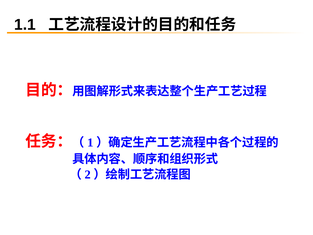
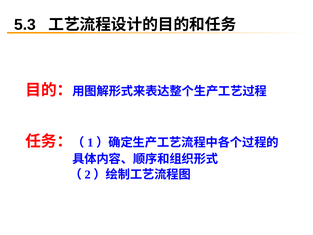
1.1: 1.1 -> 5.3 (25, 25)
